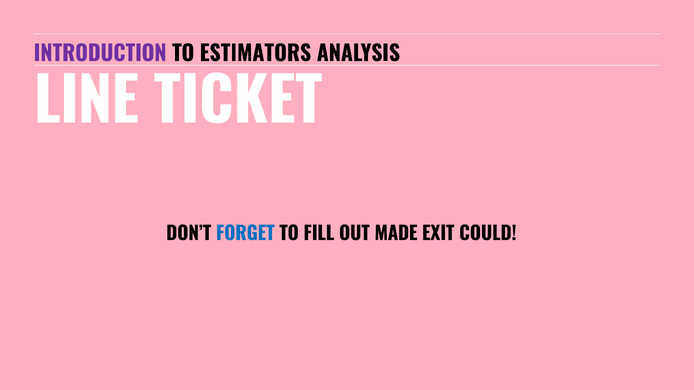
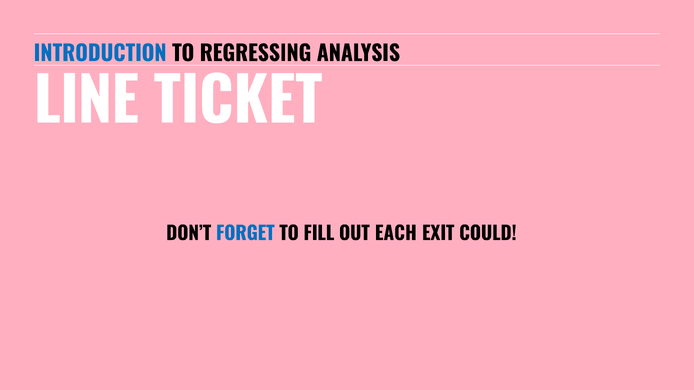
INTRODUCTION colour: purple -> blue (100, 54)
ESTIMATORS: ESTIMATORS -> REGRESSING (256, 54)
MADE: MADE -> EACH (396, 234)
